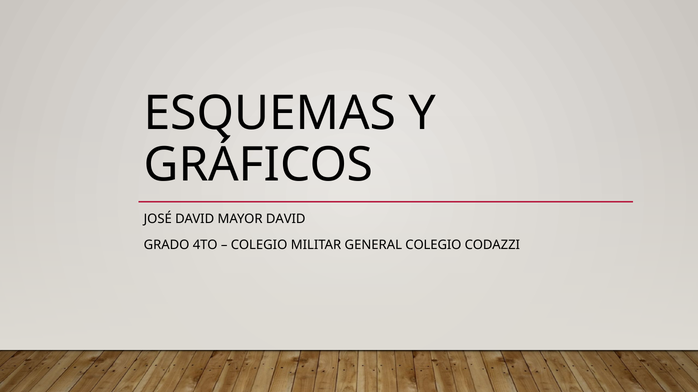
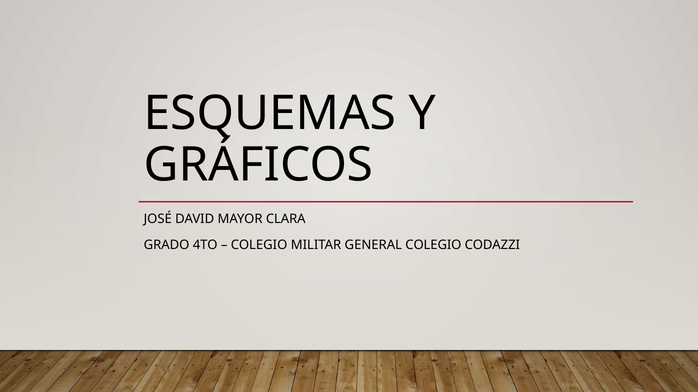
MAYOR DAVID: DAVID -> CLARA (286, 219)
